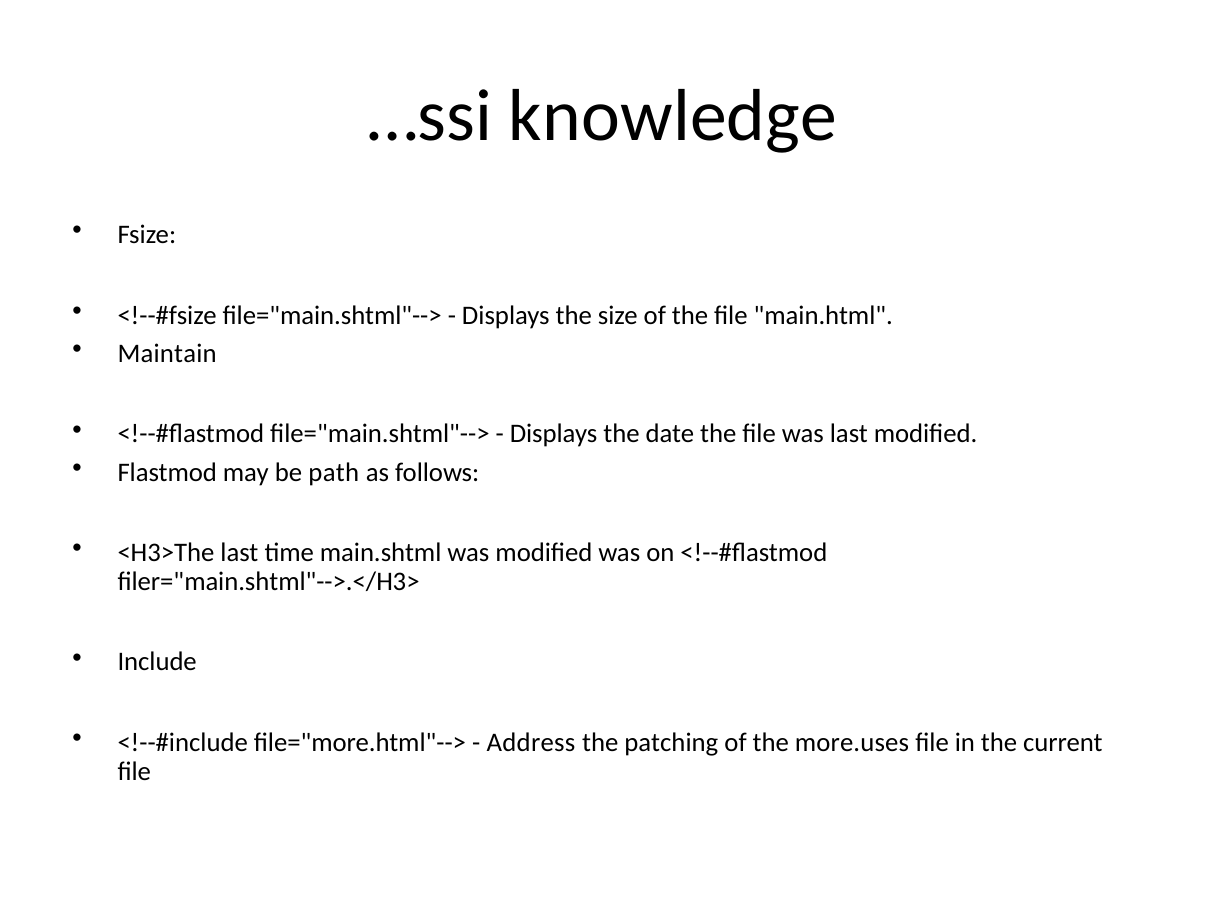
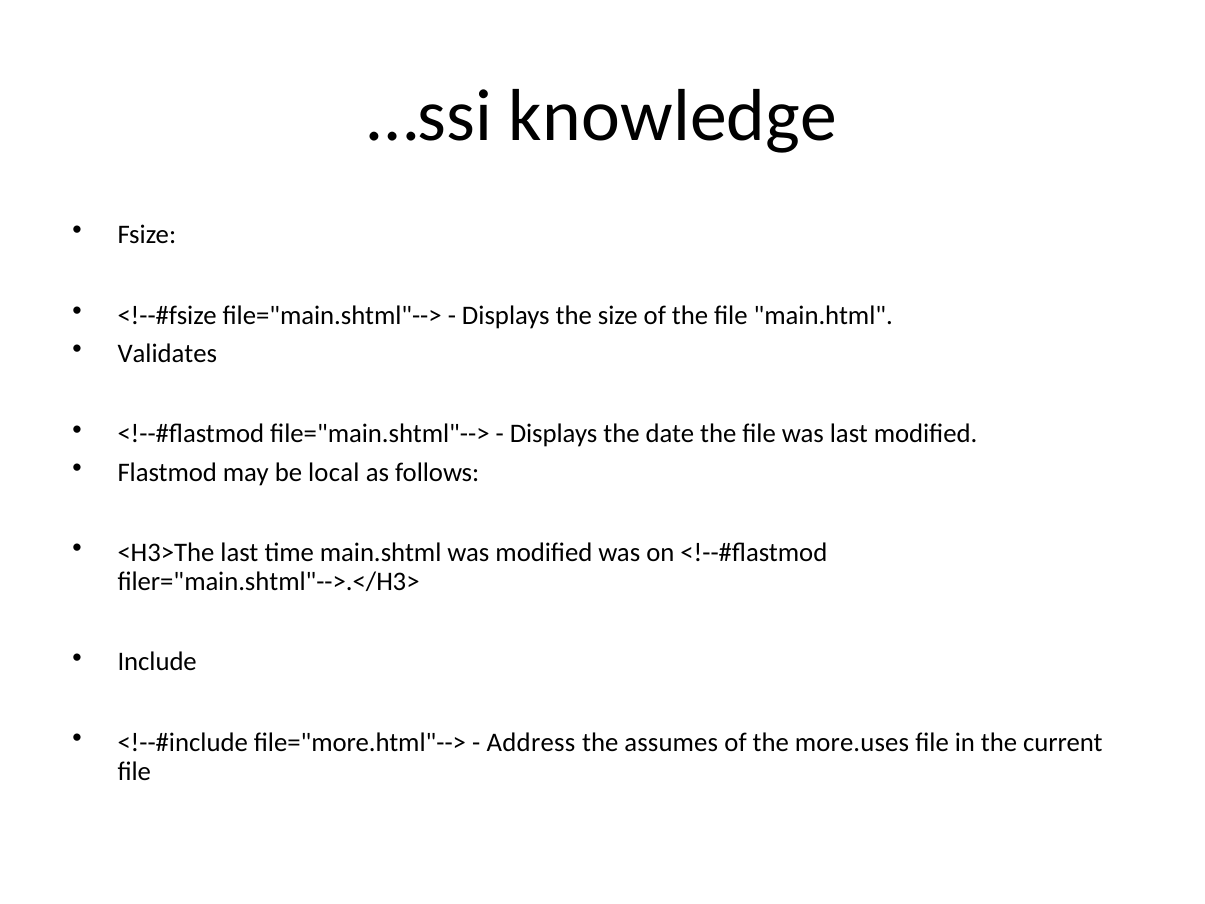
Maintain: Maintain -> Validates (167, 354)
path: path -> local (334, 472)
patching: patching -> assumes (671, 742)
